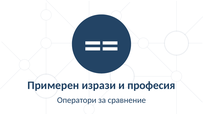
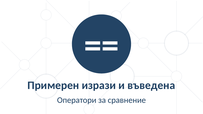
професия: професия -> въведена (151, 86)
